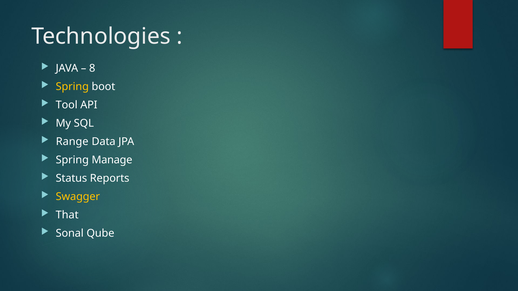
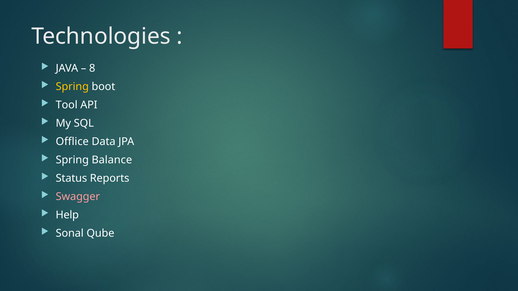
Range: Range -> Offlice (72, 142)
Manage: Manage -> Balance (112, 160)
Swagger colour: yellow -> pink (78, 197)
That: That -> Help (67, 215)
